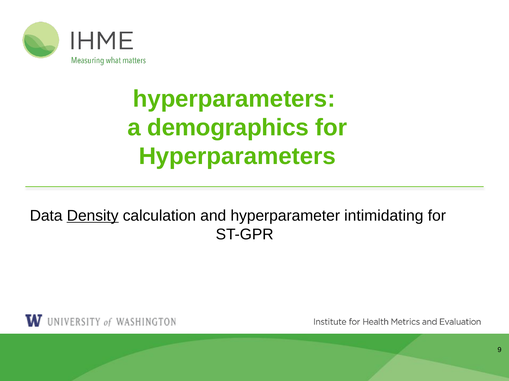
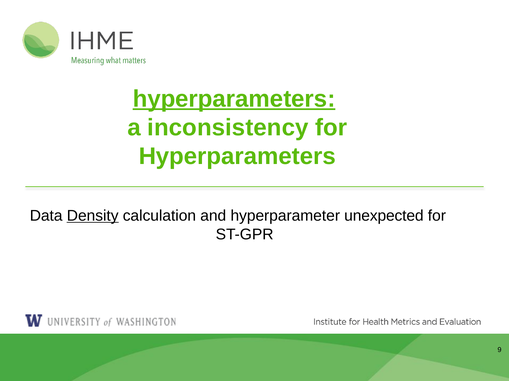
hyperparameters underline: none -> present (234, 99)
demographics: demographics -> inconsistency (228, 128)
intimidating: intimidating -> unexpected (384, 216)
